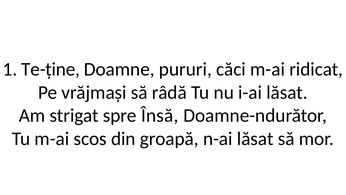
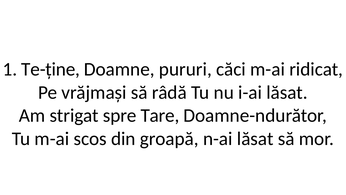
Însă: Însă -> Tare (160, 115)
